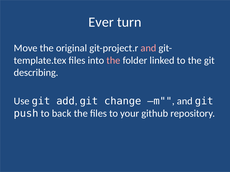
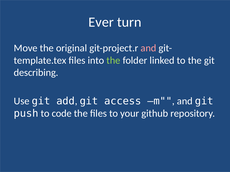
the colour: pink -> light green (113, 61)
change: change -> access (123, 101)
back: back -> code (62, 114)
